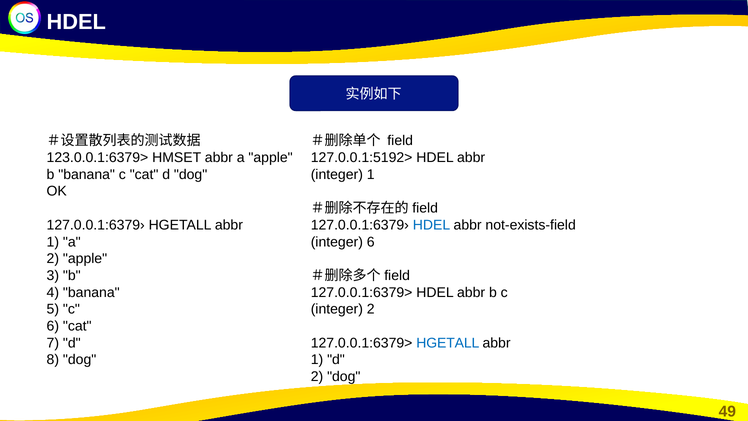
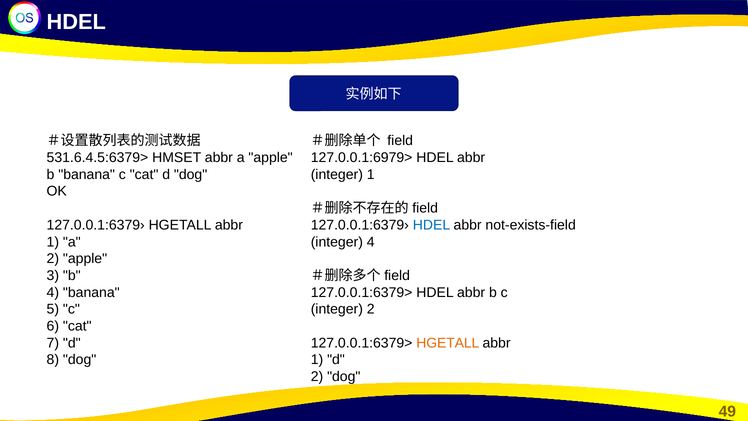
123.0.0.1:6379>: 123.0.0.1:6379> -> 531.6.4.5:6379> (97, 158)
127.0.0.1:5192>: 127.0.0.1:5192> -> 127.0.0.1:6979> (362, 158)
integer 6: 6 -> 4 (371, 242)
HGETALL colour: blue -> orange (448, 343)
